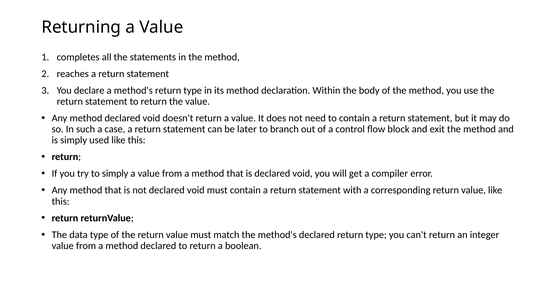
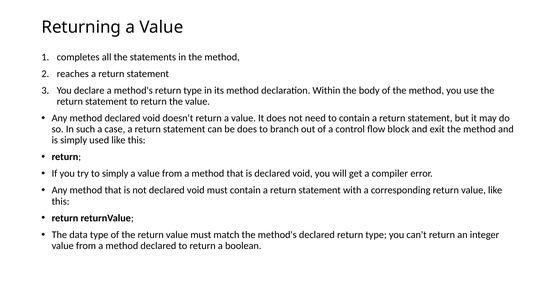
be later: later -> does (247, 129)
